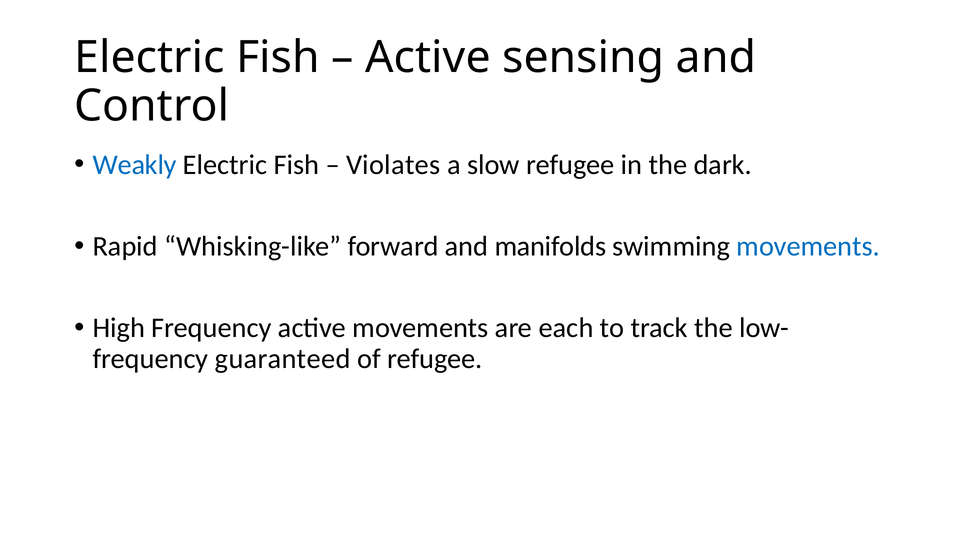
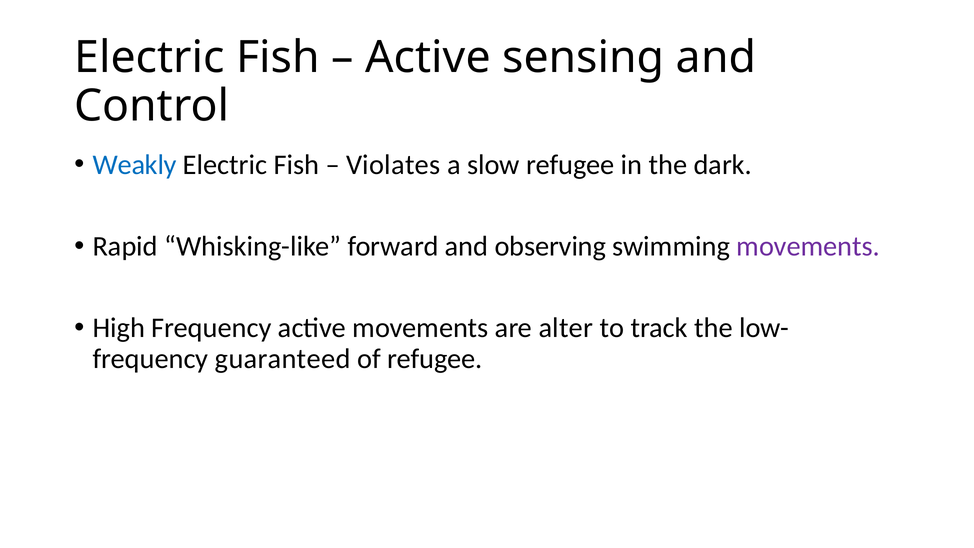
manifolds: manifolds -> observing (550, 246)
movements colour: blue -> purple (808, 246)
each: each -> alter (566, 328)
